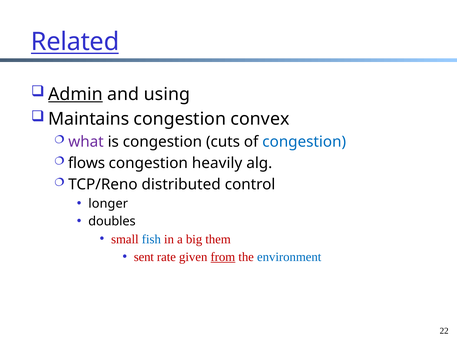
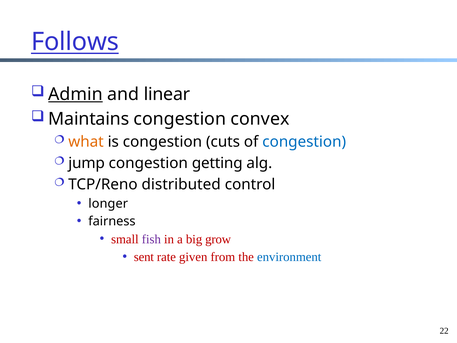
Related: Related -> Follows (75, 42)
using: using -> linear (167, 94)
what colour: purple -> orange (86, 142)
flows: flows -> jump (87, 163)
heavily: heavily -> getting (217, 163)
doubles: doubles -> fairness (112, 221)
fish colour: blue -> purple (151, 239)
them: them -> grow (218, 239)
from underline: present -> none (223, 257)
